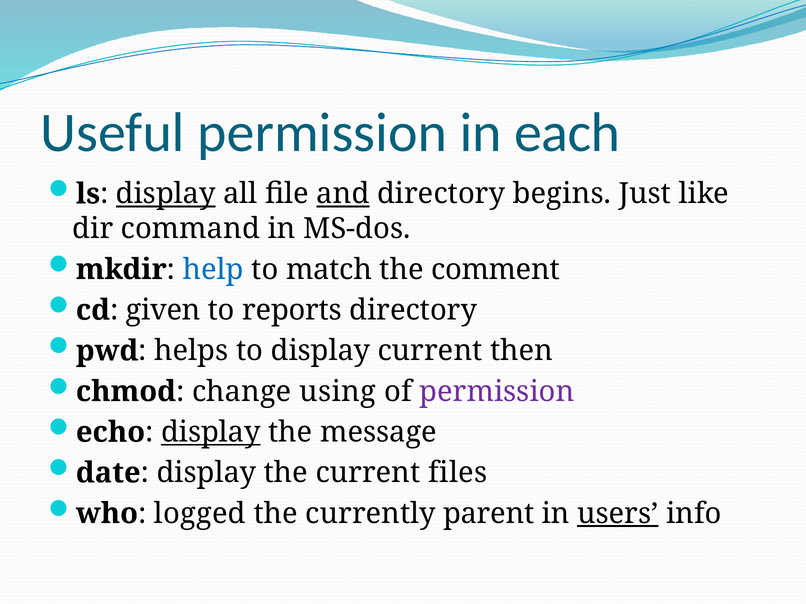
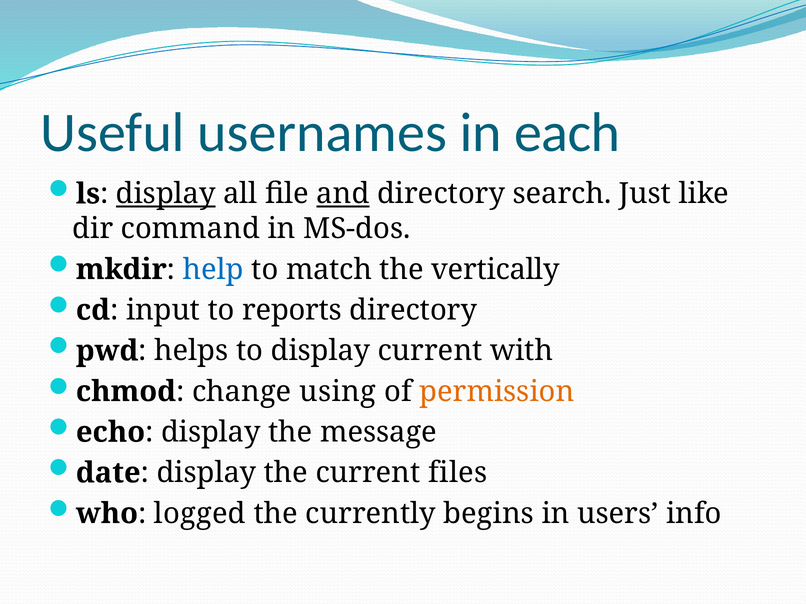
Useful permission: permission -> usernames (322, 133)
begins: begins -> search (562, 194)
comment: comment -> vertically (495, 270)
given: given -> input (163, 310)
then: then -> with (522, 351)
permission colour: purple -> orange (497, 392)
display underline: present -> none (211, 433)
parent: parent -> begins (489, 514)
users underline: present -> none (618, 514)
